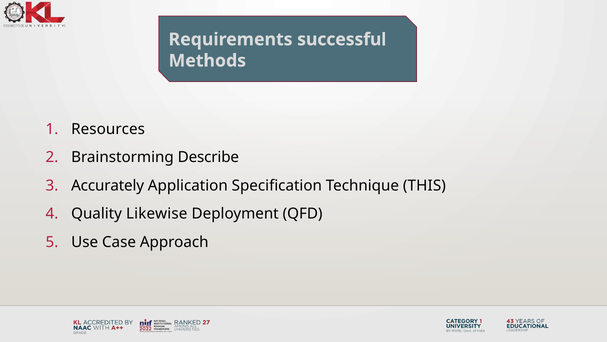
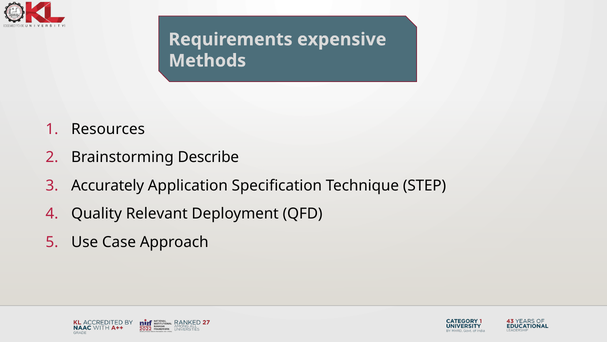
successful: successful -> expensive (342, 39)
THIS: THIS -> STEP (425, 185)
Likewise: Likewise -> Relevant (157, 214)
